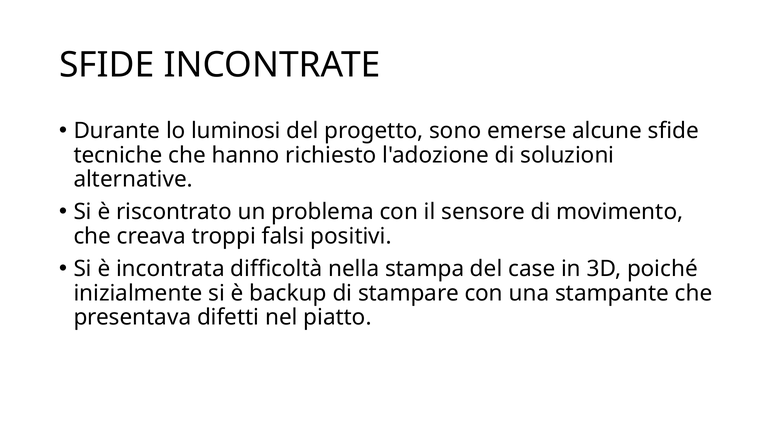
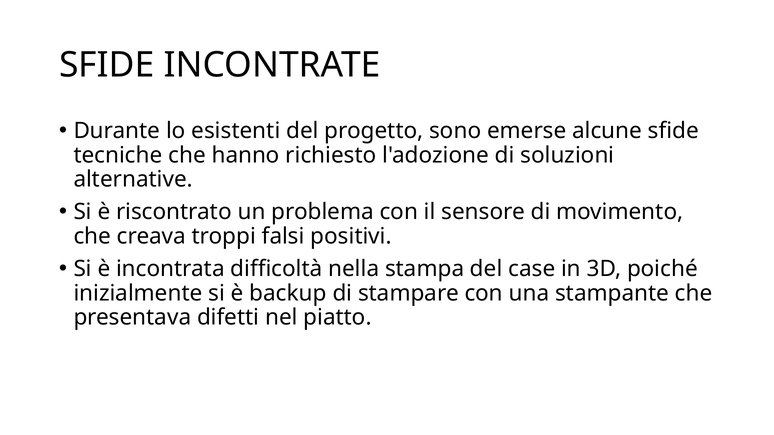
luminosi: luminosi -> esistenti (236, 131)
